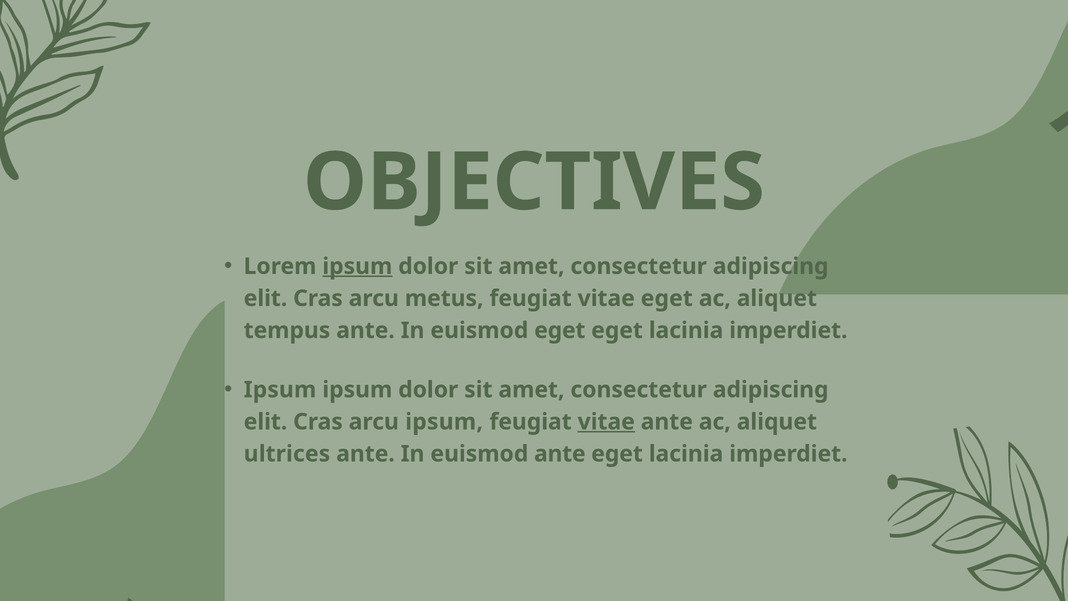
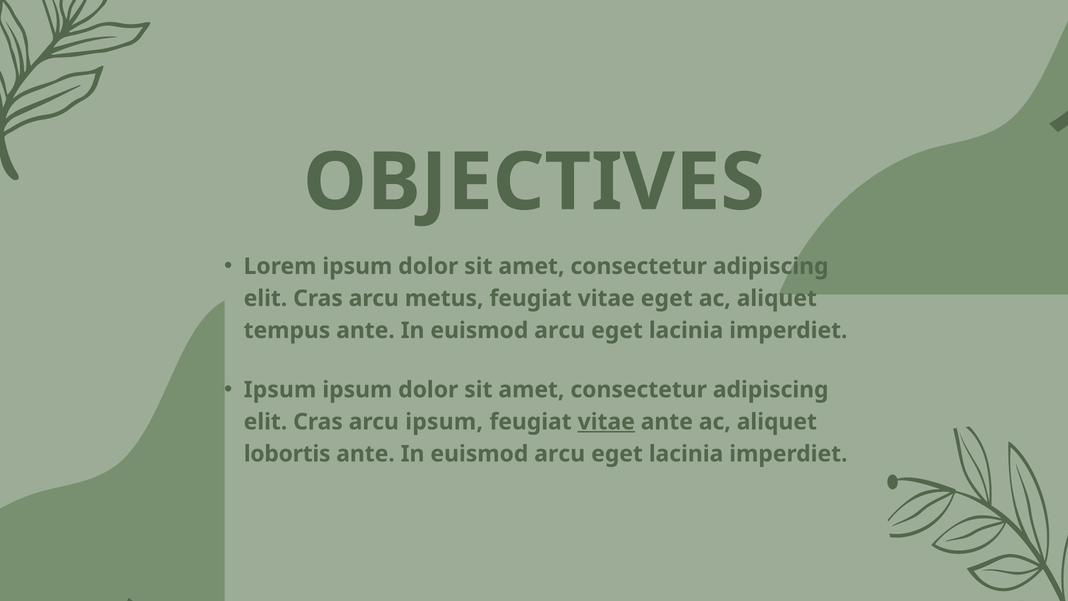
ipsum underline: present -> none (357, 266)
eget: eget -> arcu (560, 330)
ultrices: ultrices -> lobortis (287, 454)
ante: ante -> arcu (560, 454)
